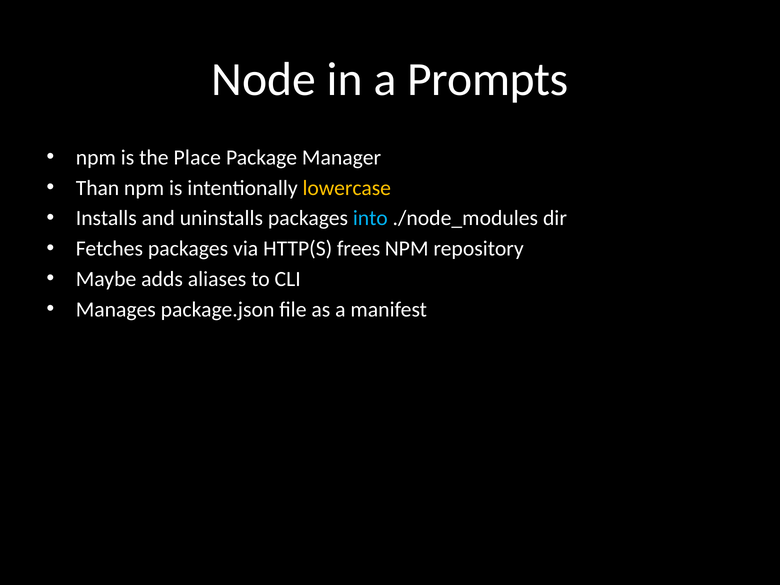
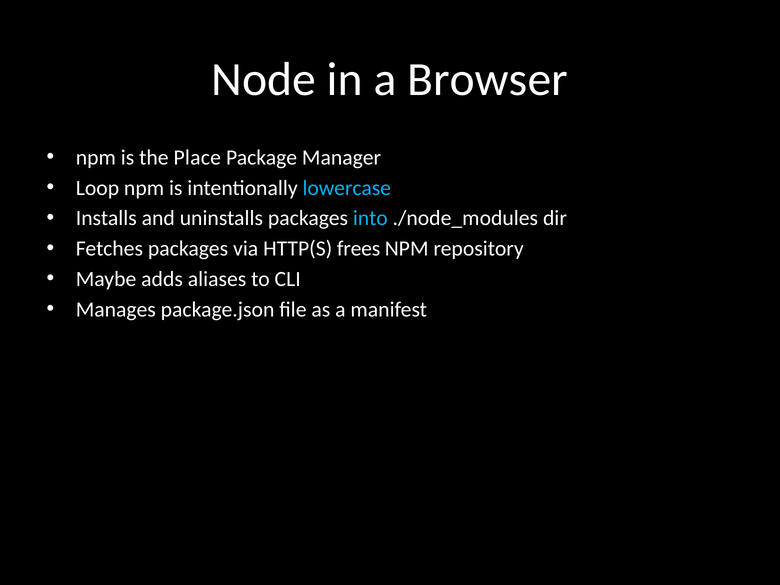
Prompts: Prompts -> Browser (488, 80)
Than: Than -> Loop (97, 188)
lowercase colour: yellow -> light blue (347, 188)
